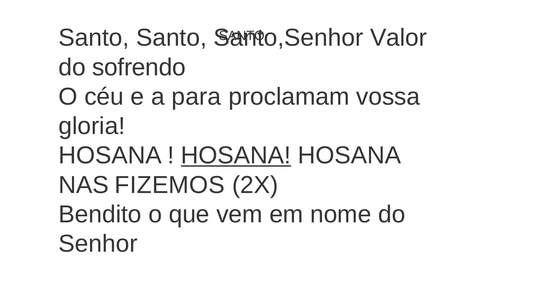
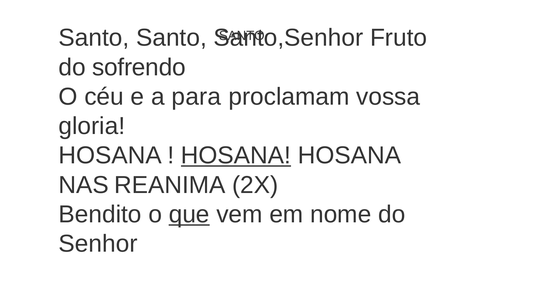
Valor: Valor -> Fruto (399, 38)
FIZEMOS: FIZEMOS -> REANIMA (170, 185)
que underline: none -> present (189, 214)
